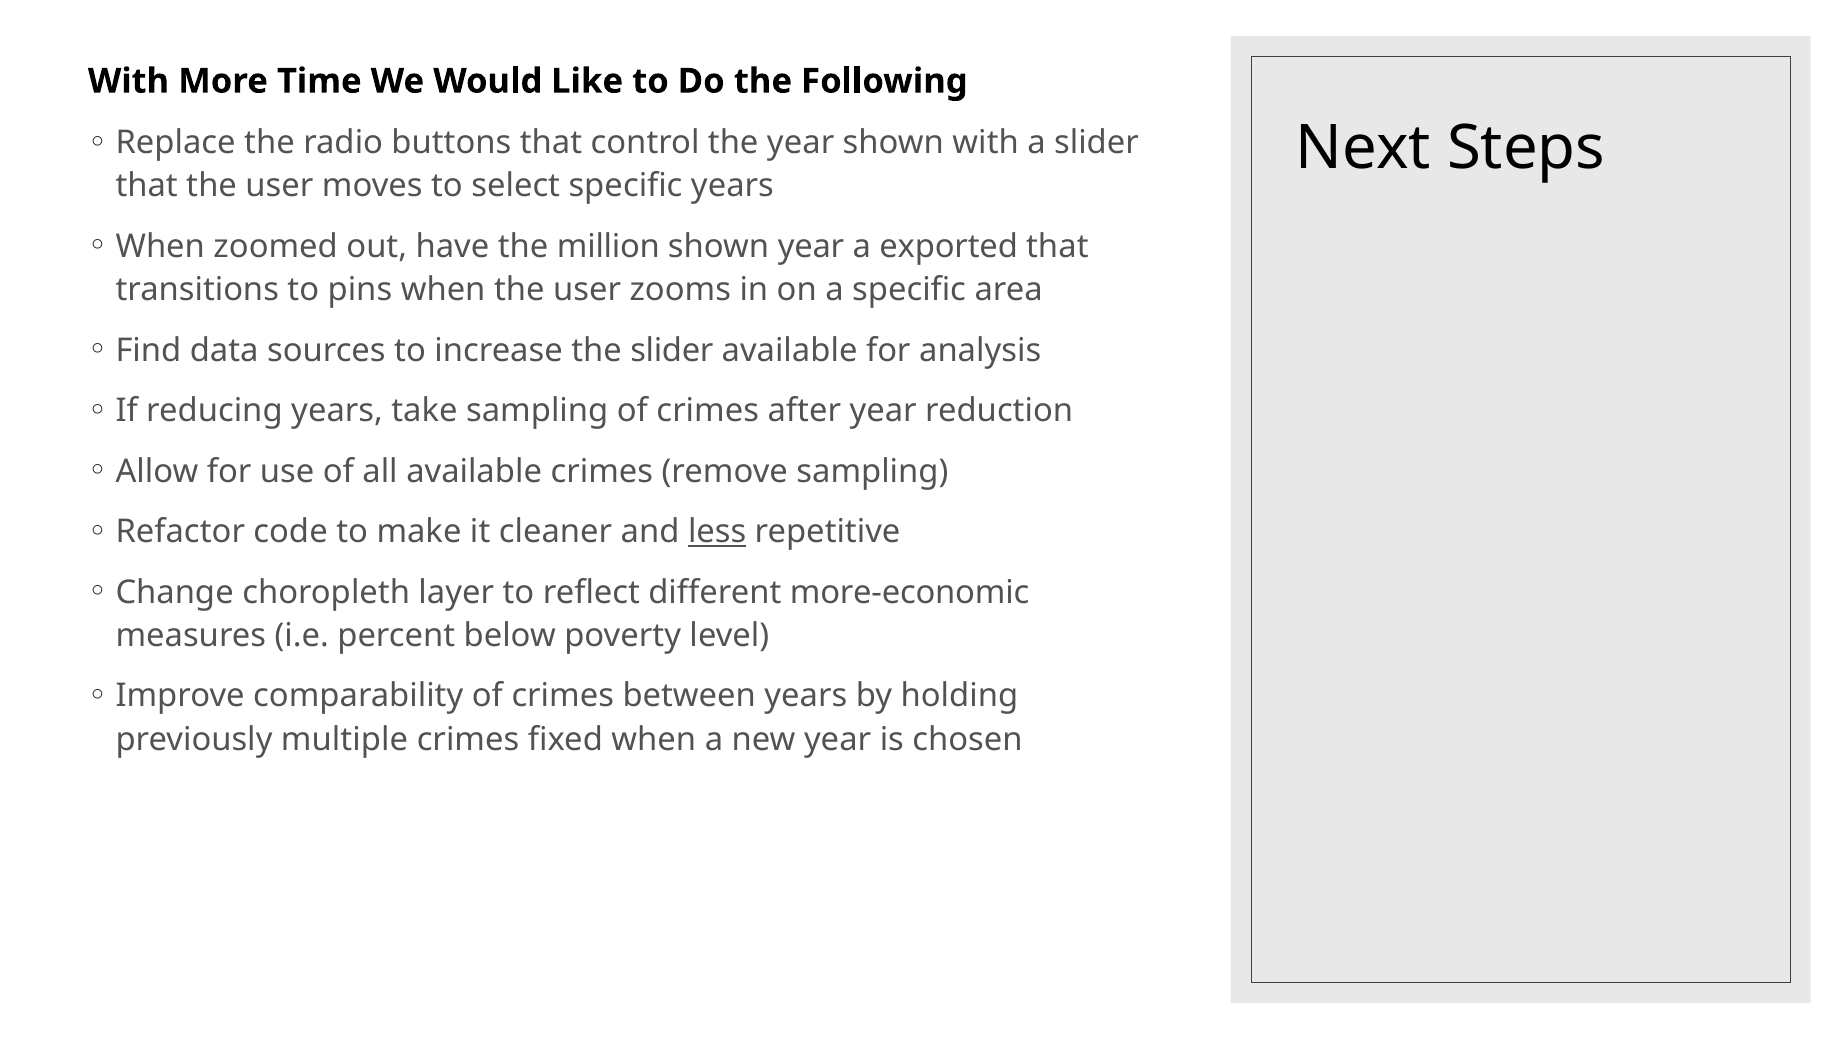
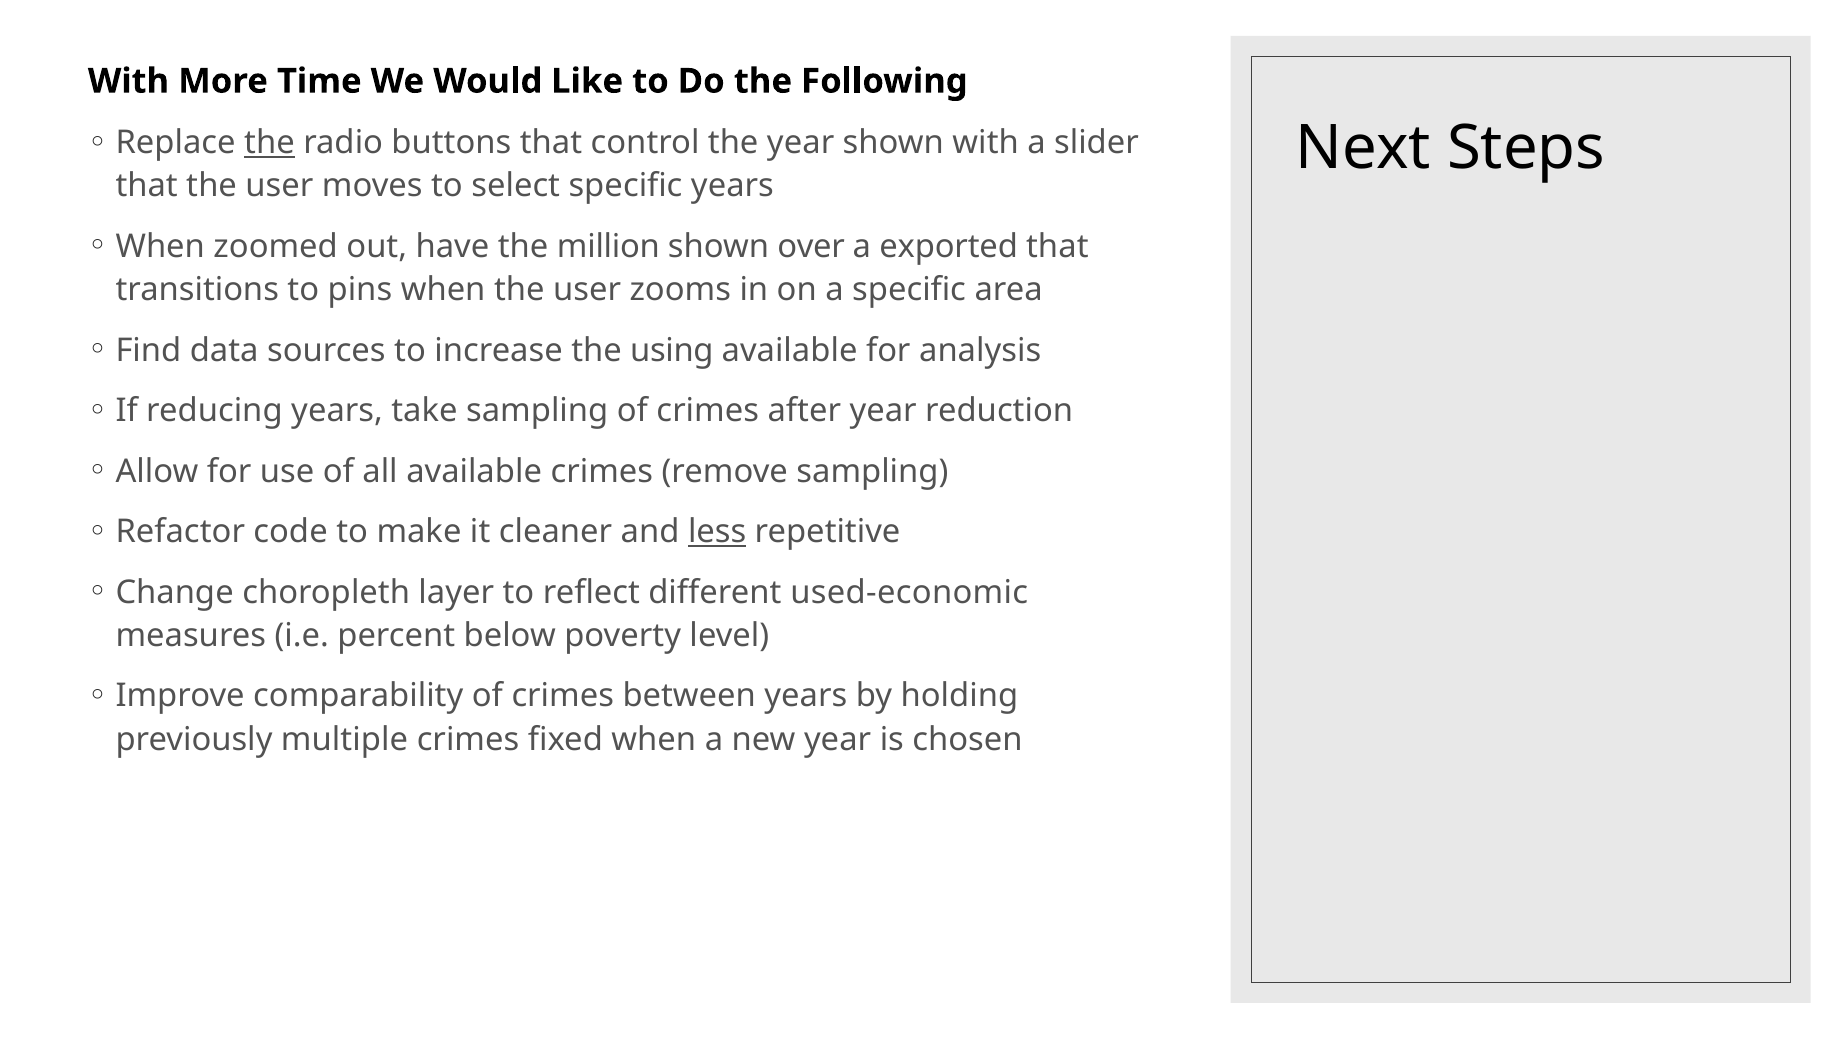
the underline: none -> present (269, 143)
shown year: year -> over (811, 247)
the slider: slider -> using (672, 350)
more-economic: more-economic -> used-economic (909, 593)
